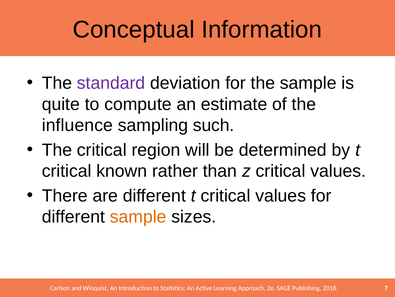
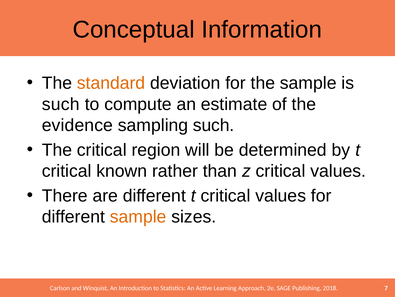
standard colour: purple -> orange (111, 83)
quite: quite -> such (61, 104)
influence: influence -> evidence (77, 125)
